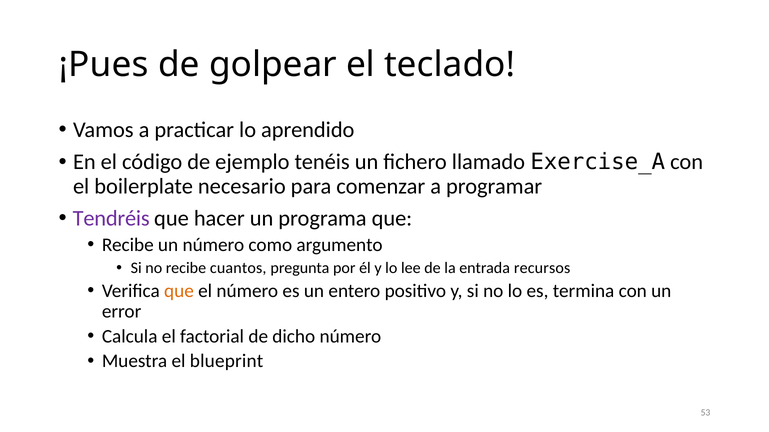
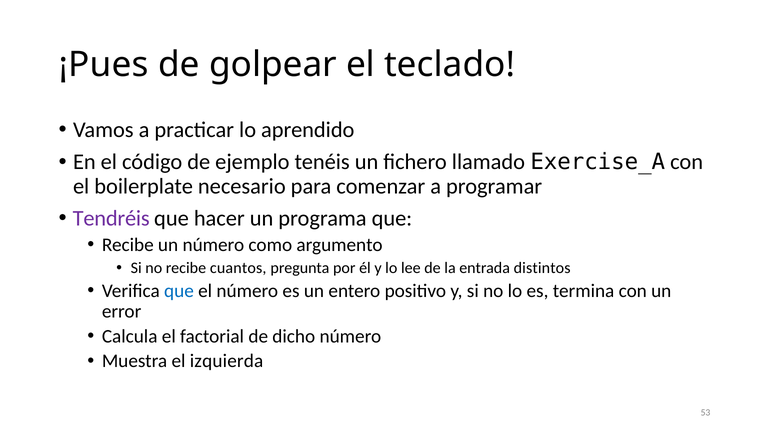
recursos: recursos -> distintos (542, 268)
que colour: orange -> blue (179, 291)
blueprint: blueprint -> izquierda (227, 362)
